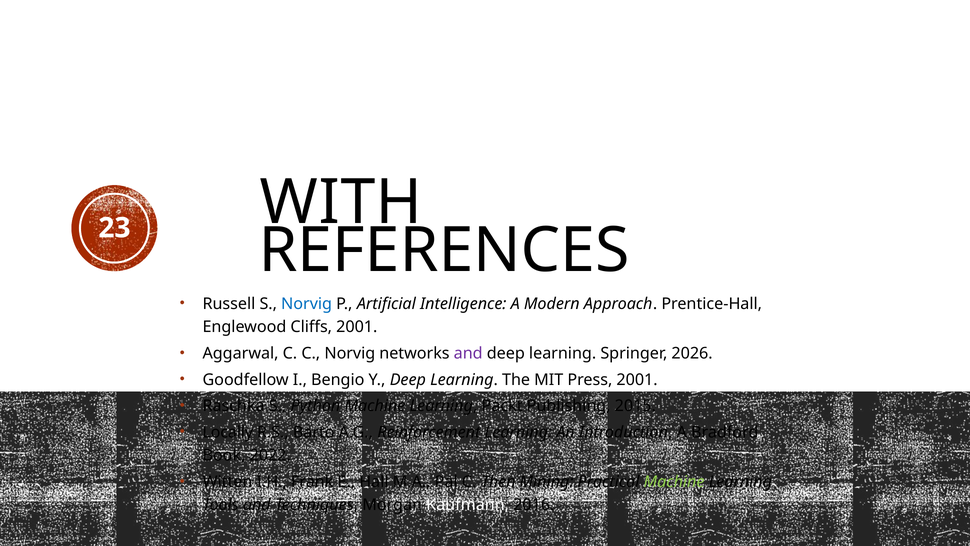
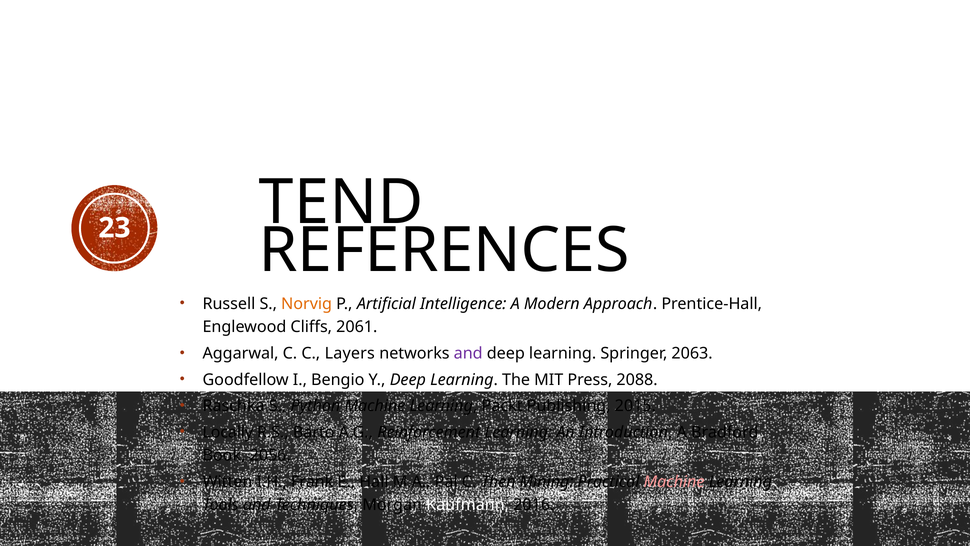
WITH: WITH -> TEND (341, 202)
Norvig colour: blue -> orange (307, 304)
Cliffs 2001: 2001 -> 2061 (357, 327)
C Norvig: Norvig -> Layers (350, 353)
2026: 2026 -> 2063 (692, 353)
Press 2001: 2001 -> 2088 (637, 379)
2022: 2022 -> 2056 (270, 455)
Machine colour: light green -> pink (674, 482)
